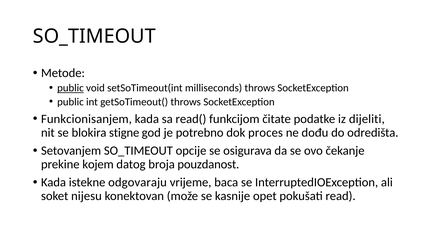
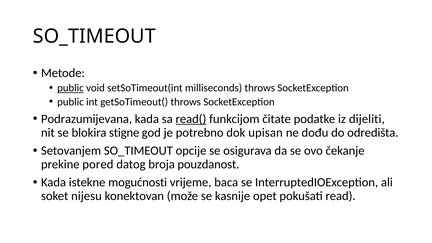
Funkcionisanjem: Funkcionisanjem -> Podrazumijevana (87, 119)
read( underline: none -> present (191, 119)
proces: proces -> upisan (266, 133)
kojem: kojem -> pored (98, 164)
odgovaraju: odgovaraju -> mogućnosti (138, 182)
